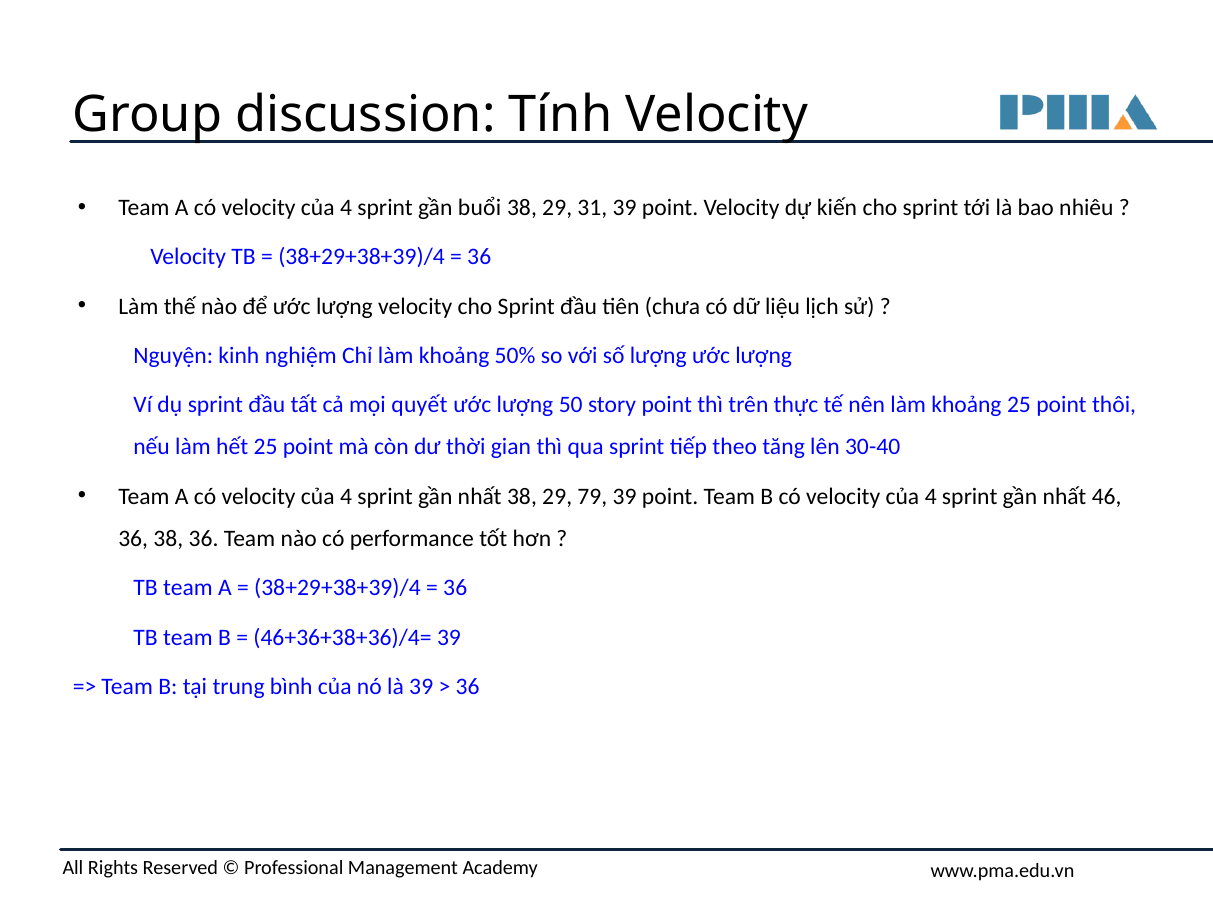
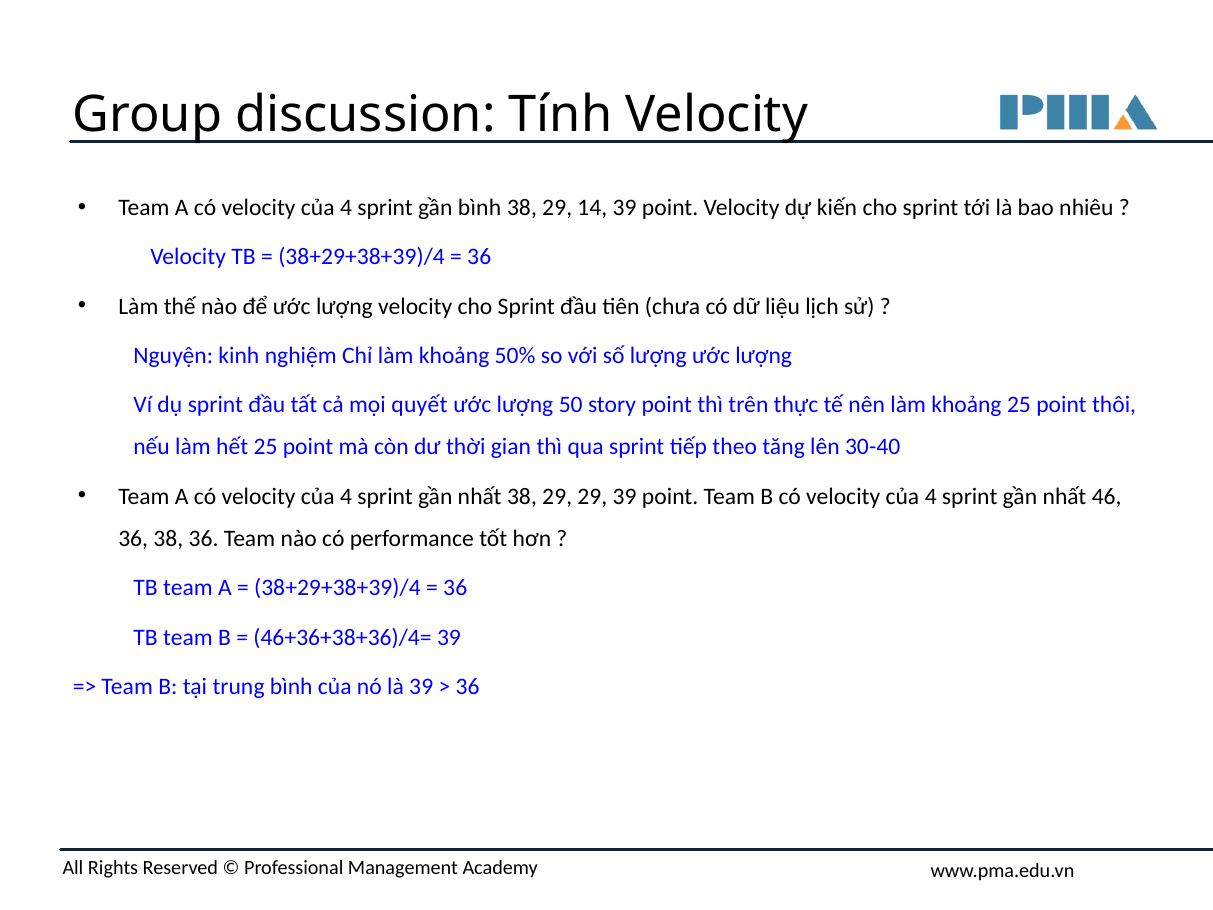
gần buổi: buổi -> bình (480, 208)
31: 31 -> 14 (592, 208)
29 79: 79 -> 29 (592, 496)
